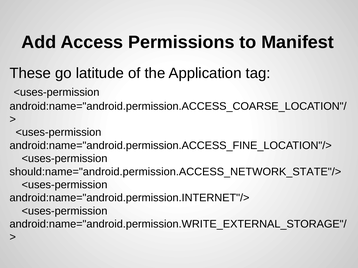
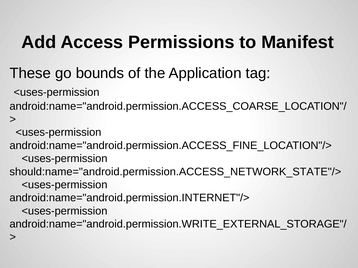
latitude: latitude -> bounds (100, 73)
